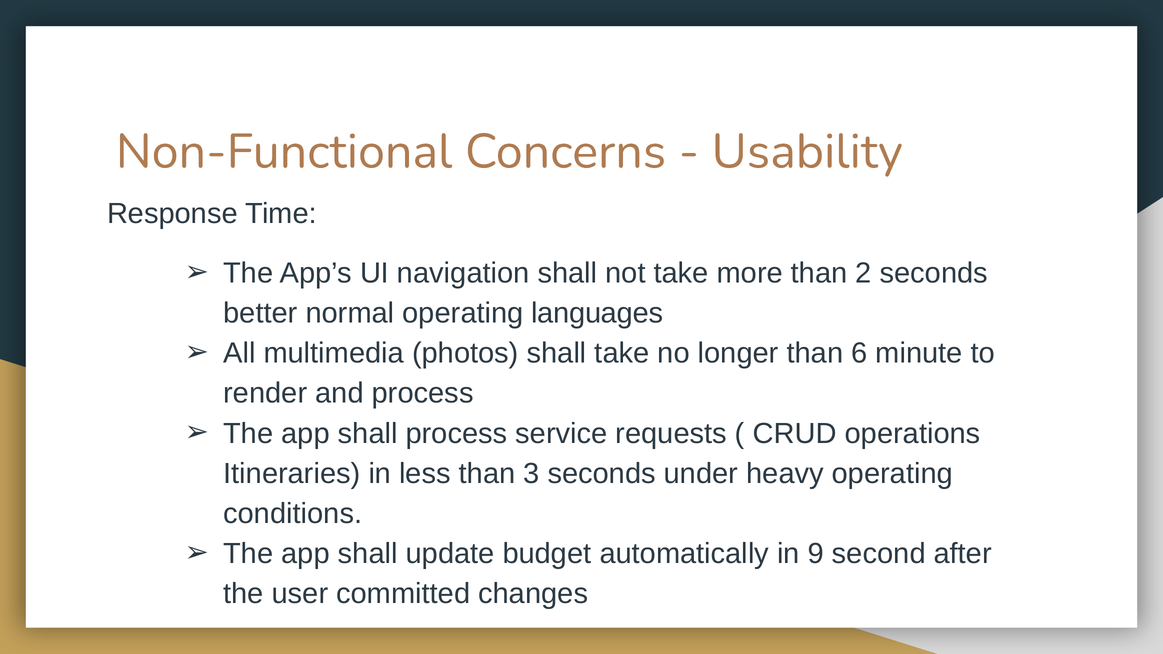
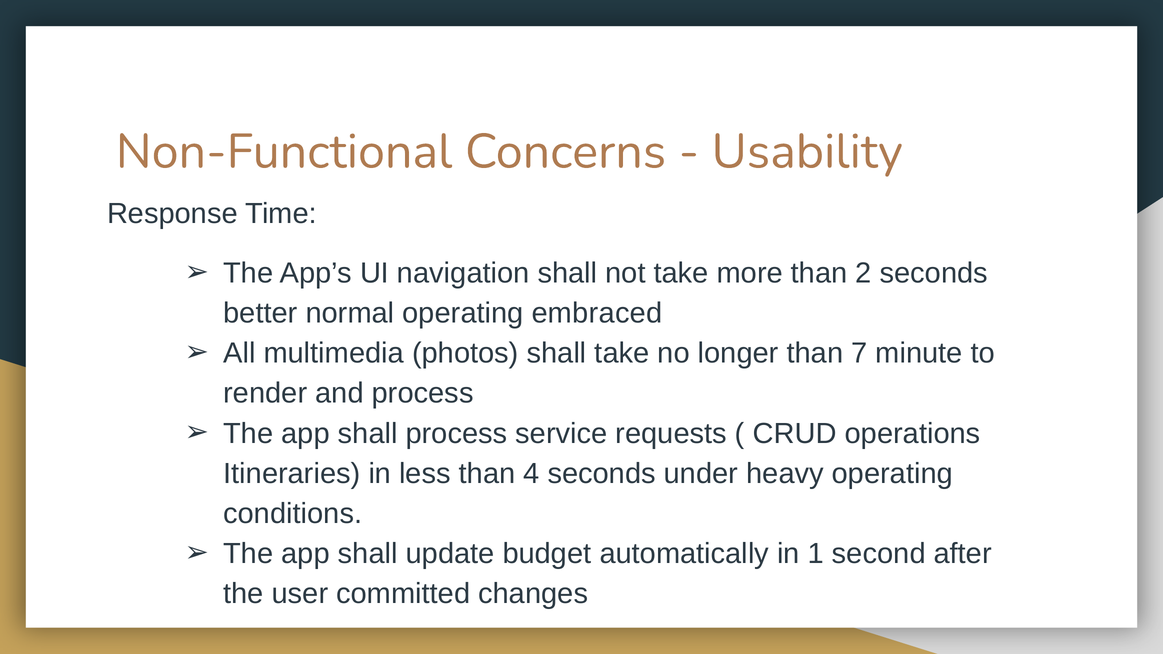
languages: languages -> embraced (597, 313)
6: 6 -> 7 (859, 353)
3: 3 -> 4 (531, 474)
9: 9 -> 1 (816, 554)
